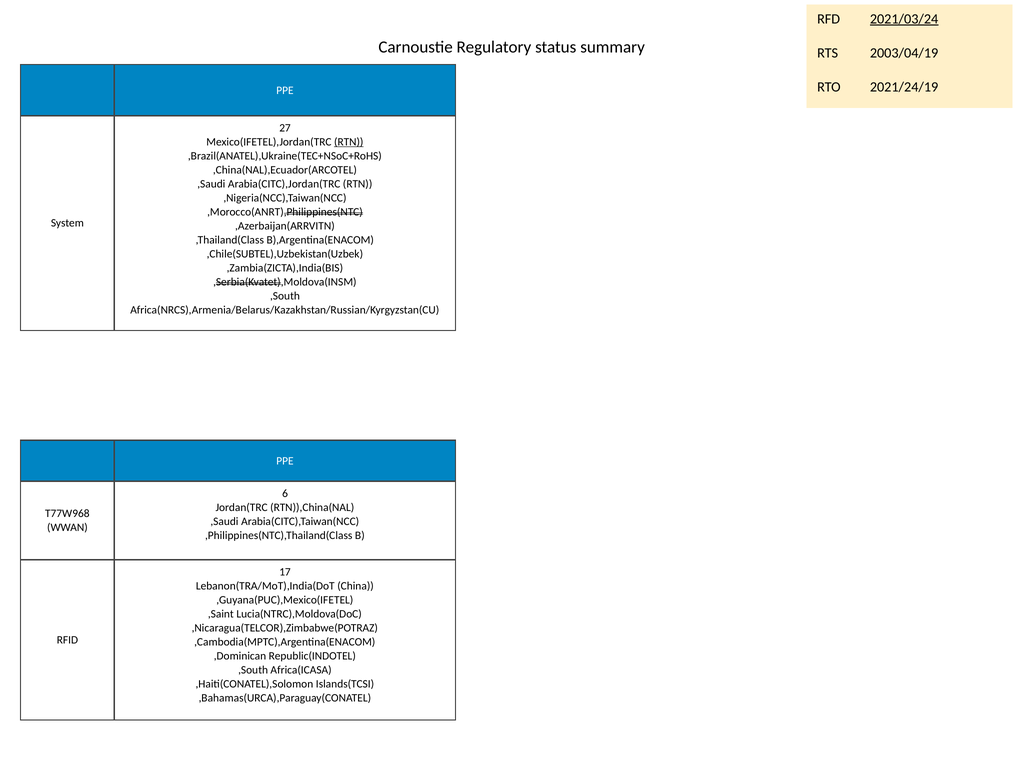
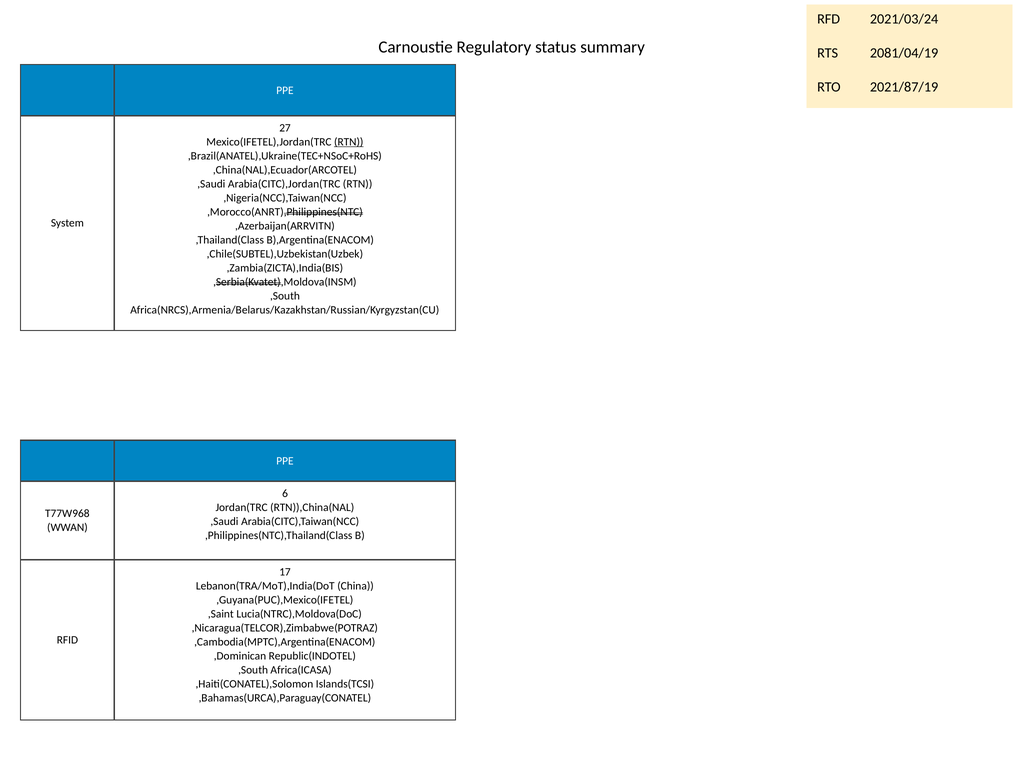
2021/03/24 underline: present -> none (904, 19)
2003/04/19: 2003/04/19 -> 2081/04/19 (904, 53)
2021/24/19: 2021/24/19 -> 2021/87/19 (904, 87)
